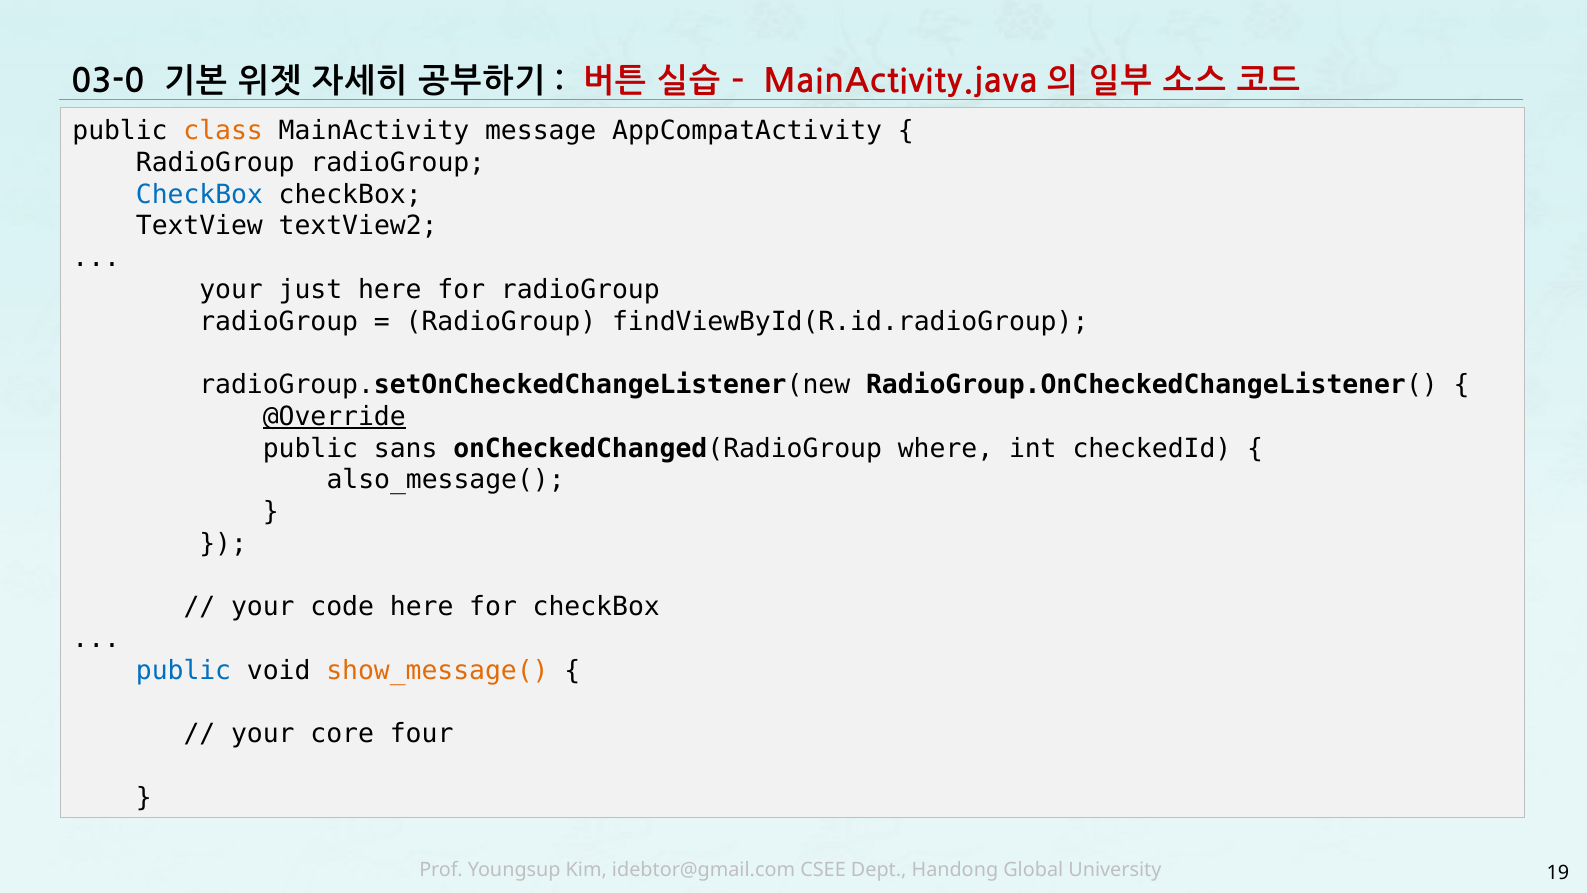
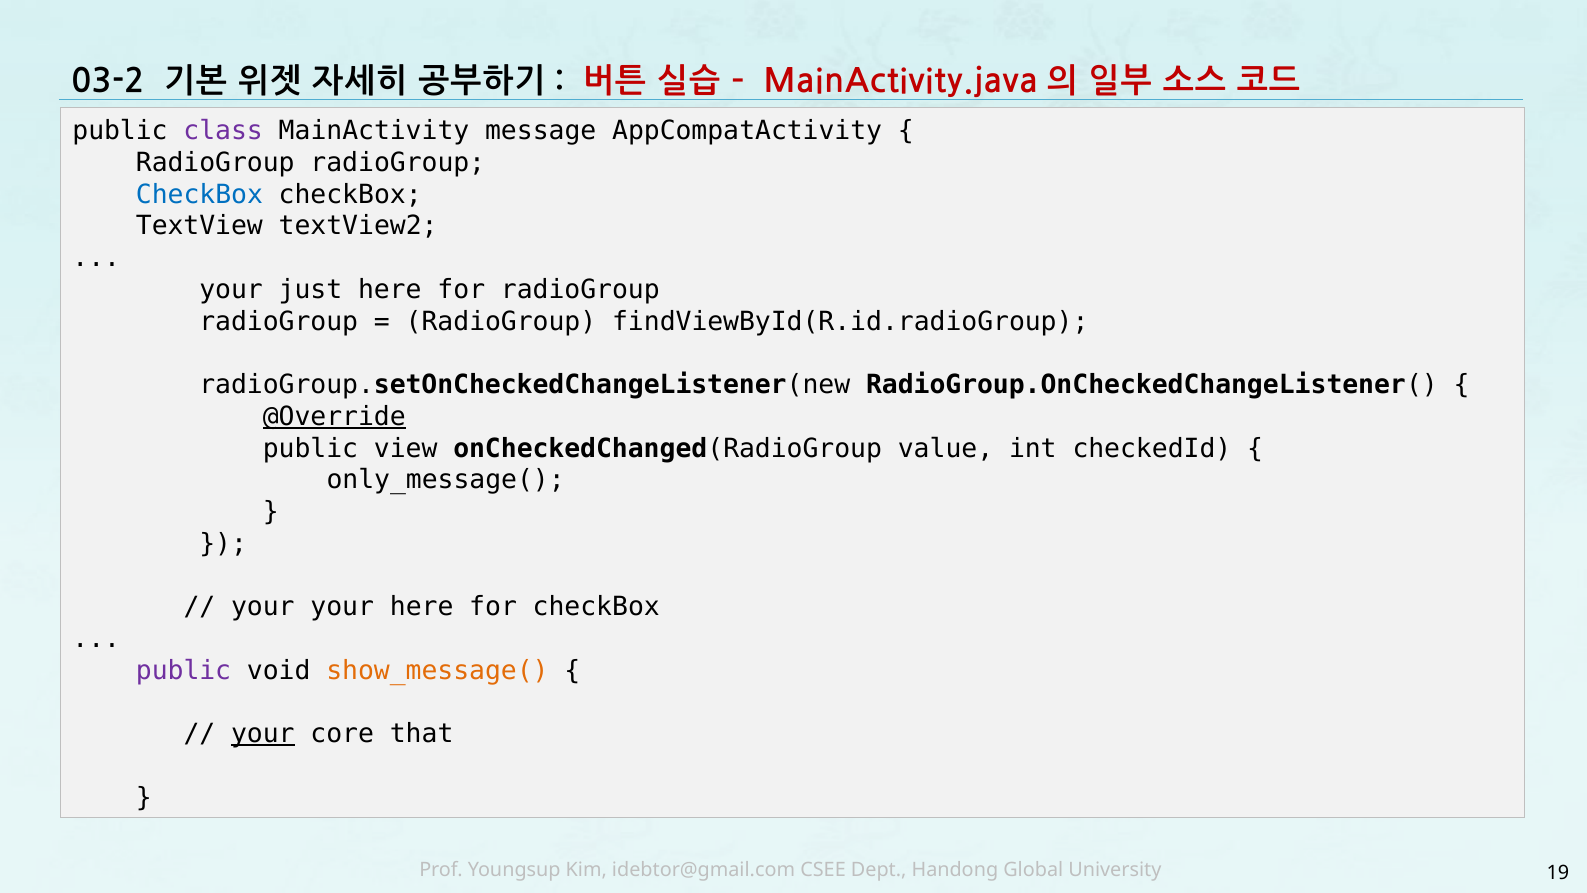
03-0: 03-0 -> 03-2 (108, 81)
class colour: orange -> purple (223, 131)
sans: sans -> view (406, 448)
where: where -> value (946, 448)
also_message(: also_message( -> only_message( (446, 480)
your code: code -> your (342, 607)
public colour: blue -> purple (184, 670)
your underline: none -> present (263, 734)
four: four -> that (422, 734)
